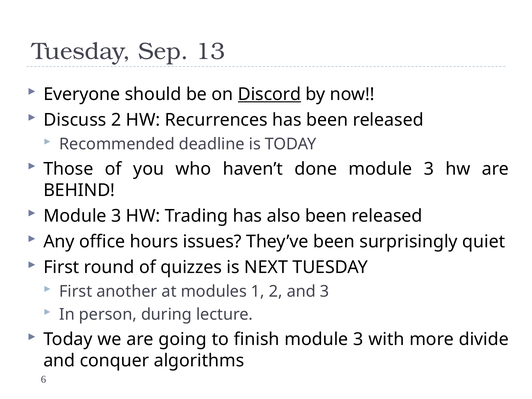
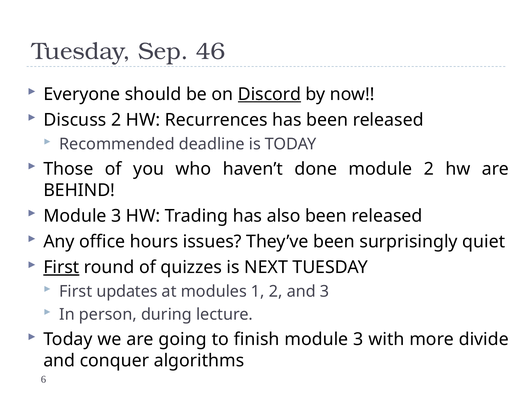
13: 13 -> 46 (210, 51)
done module 3: 3 -> 2 (429, 169)
First underline: none -> present (61, 267)
another: another -> updates (127, 291)
